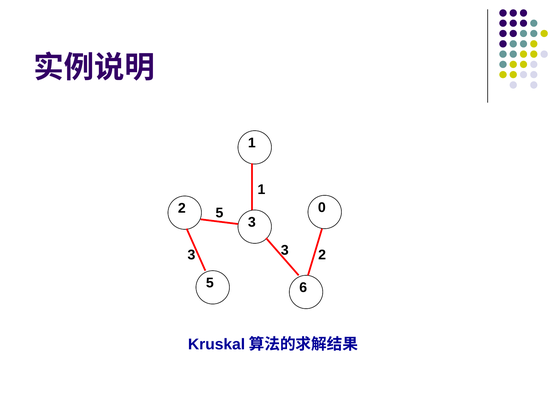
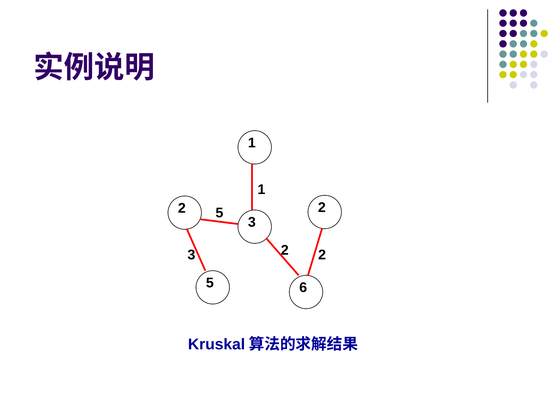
0: 0 -> 2 (322, 207)
3 3: 3 -> 2 (285, 250)
